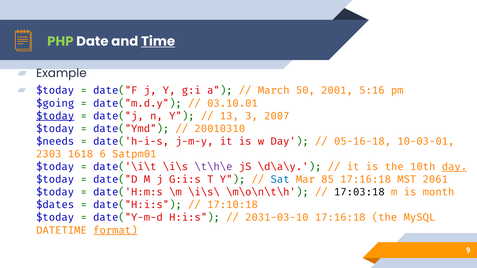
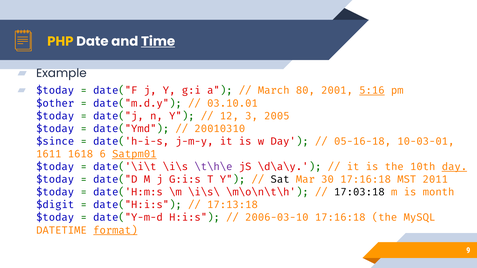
PHP colour: light green -> yellow (60, 41)
50: 50 -> 80 (305, 91)
5:16 underline: none -> present (372, 91)
$going: $going -> $other (55, 103)
$today underline: present -> none (55, 116)
13: 13 -> 12 (229, 116)
2007: 2007 -> 2005 (277, 116)
$needs: $needs -> $since (55, 141)
2303: 2303 -> 1611 (49, 154)
Satpm01 underline: none -> present (134, 154)
Sat colour: blue -> black (280, 180)
85: 85 -> 30 (328, 180)
2061: 2061 -> 2011 (435, 180)
$dates: $dates -> $digit (55, 205)
17:10:18: 17:10:18 -> 17:13:18 (232, 205)
2031-03-10: 2031-03-10 -> 2006-03-10 (277, 218)
